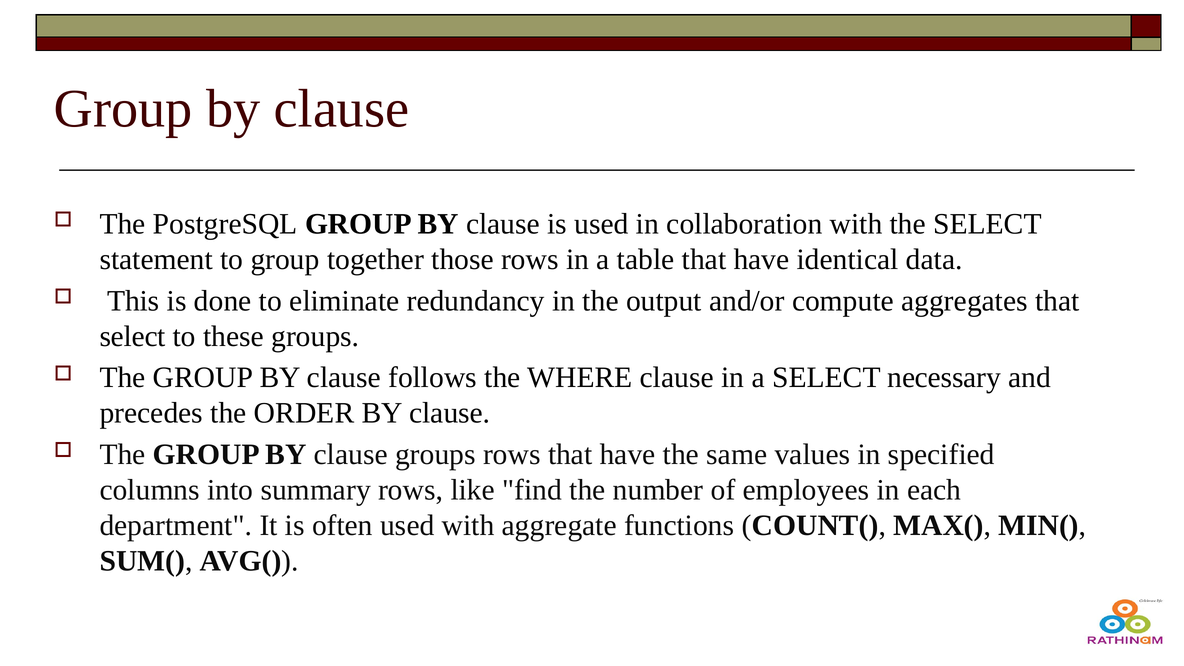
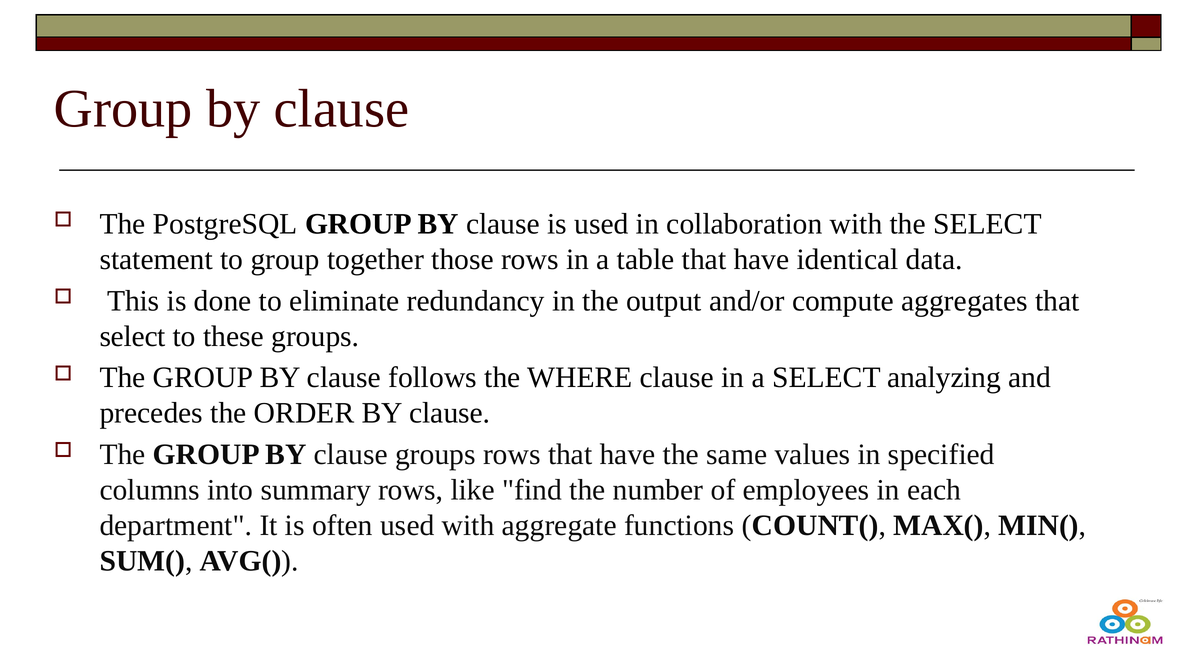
necessary: necessary -> analyzing (944, 378)
